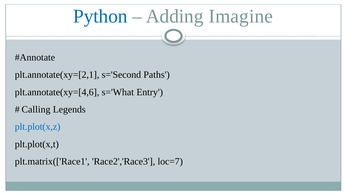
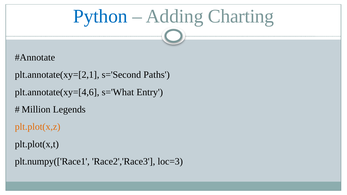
Imagine: Imagine -> Charting (241, 16)
Calling: Calling -> Million (36, 110)
plt.plot(x,z colour: blue -> orange (38, 127)
plt.matrix(['Race1: plt.matrix(['Race1 -> plt.numpy(['Race1 (52, 162)
loc=7: loc=7 -> loc=3 (170, 162)
